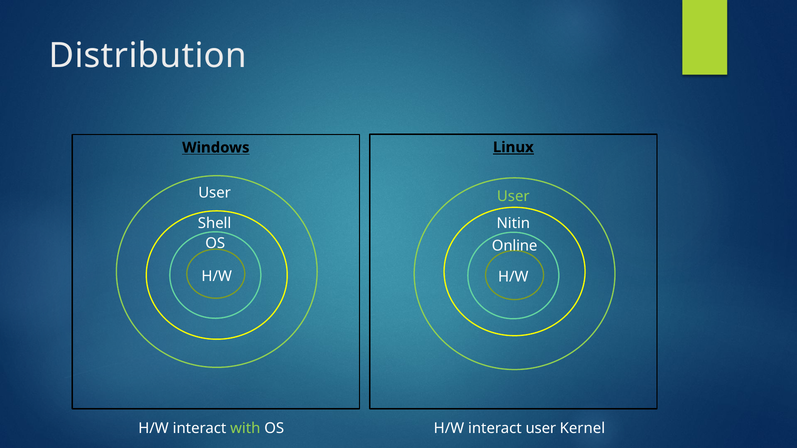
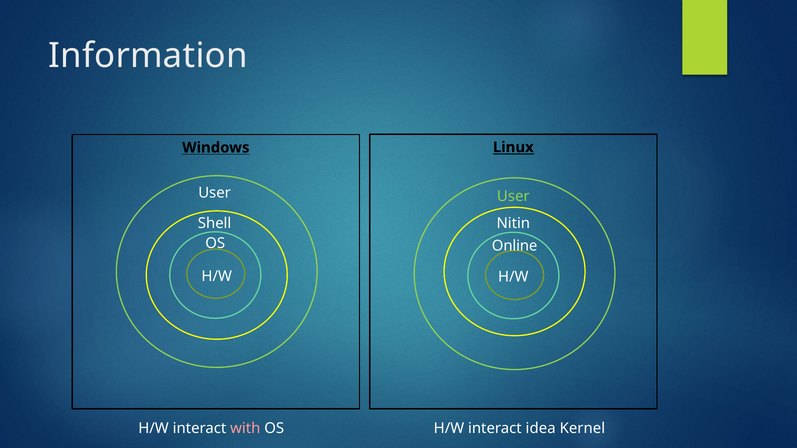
Distribution: Distribution -> Information (148, 56)
with colour: light green -> pink (245, 429)
interact user: user -> idea (541, 429)
